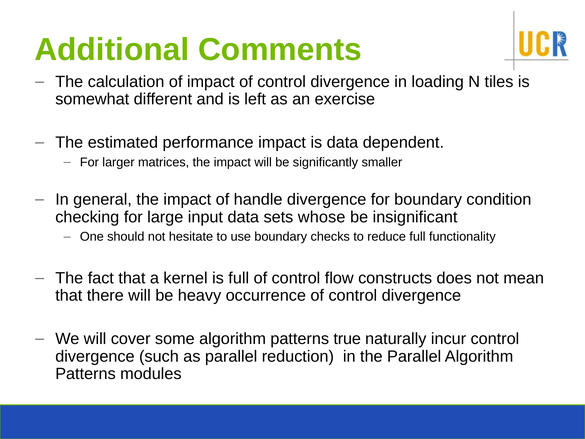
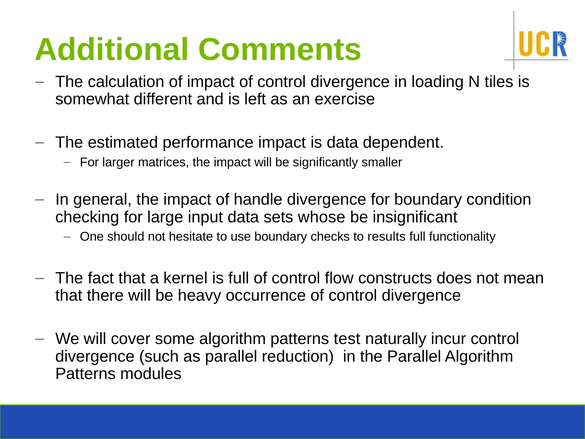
reduce: reduce -> results (387, 237)
true: true -> test (347, 339)
